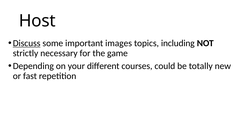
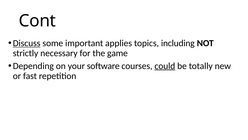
Host: Host -> Cont (37, 21)
images: images -> applies (119, 43)
different: different -> software (103, 66)
could underline: none -> present (165, 66)
